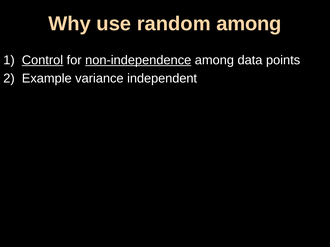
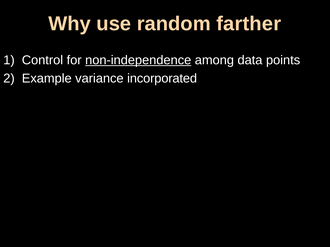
random among: among -> farther (249, 24)
Control underline: present -> none (43, 60)
independent: independent -> incorporated (162, 79)
